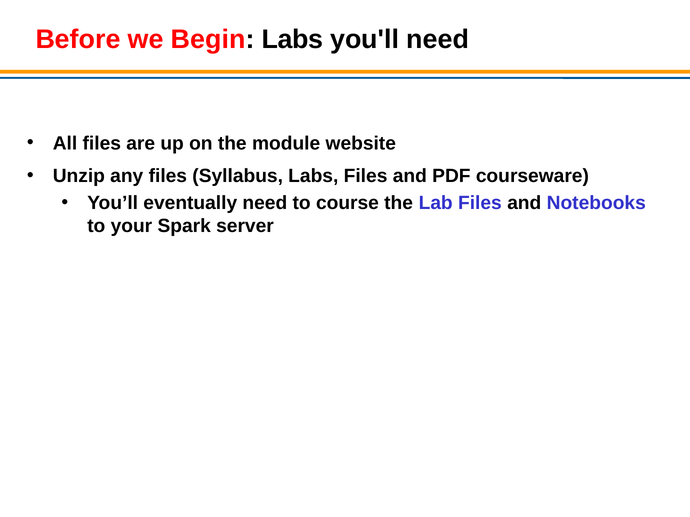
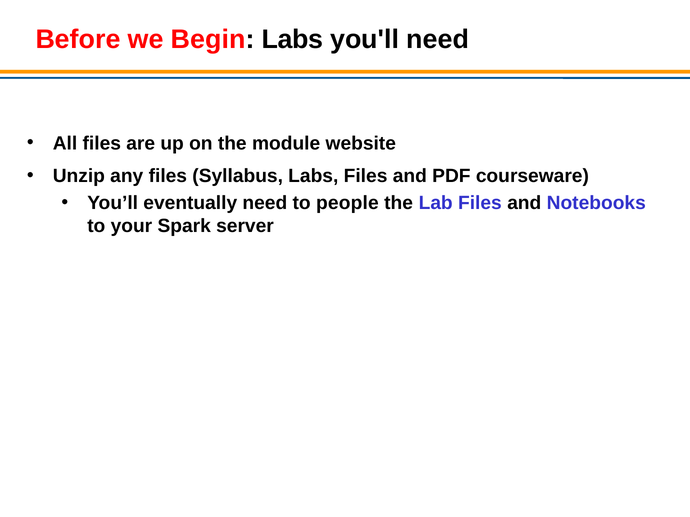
course: course -> people (347, 203)
